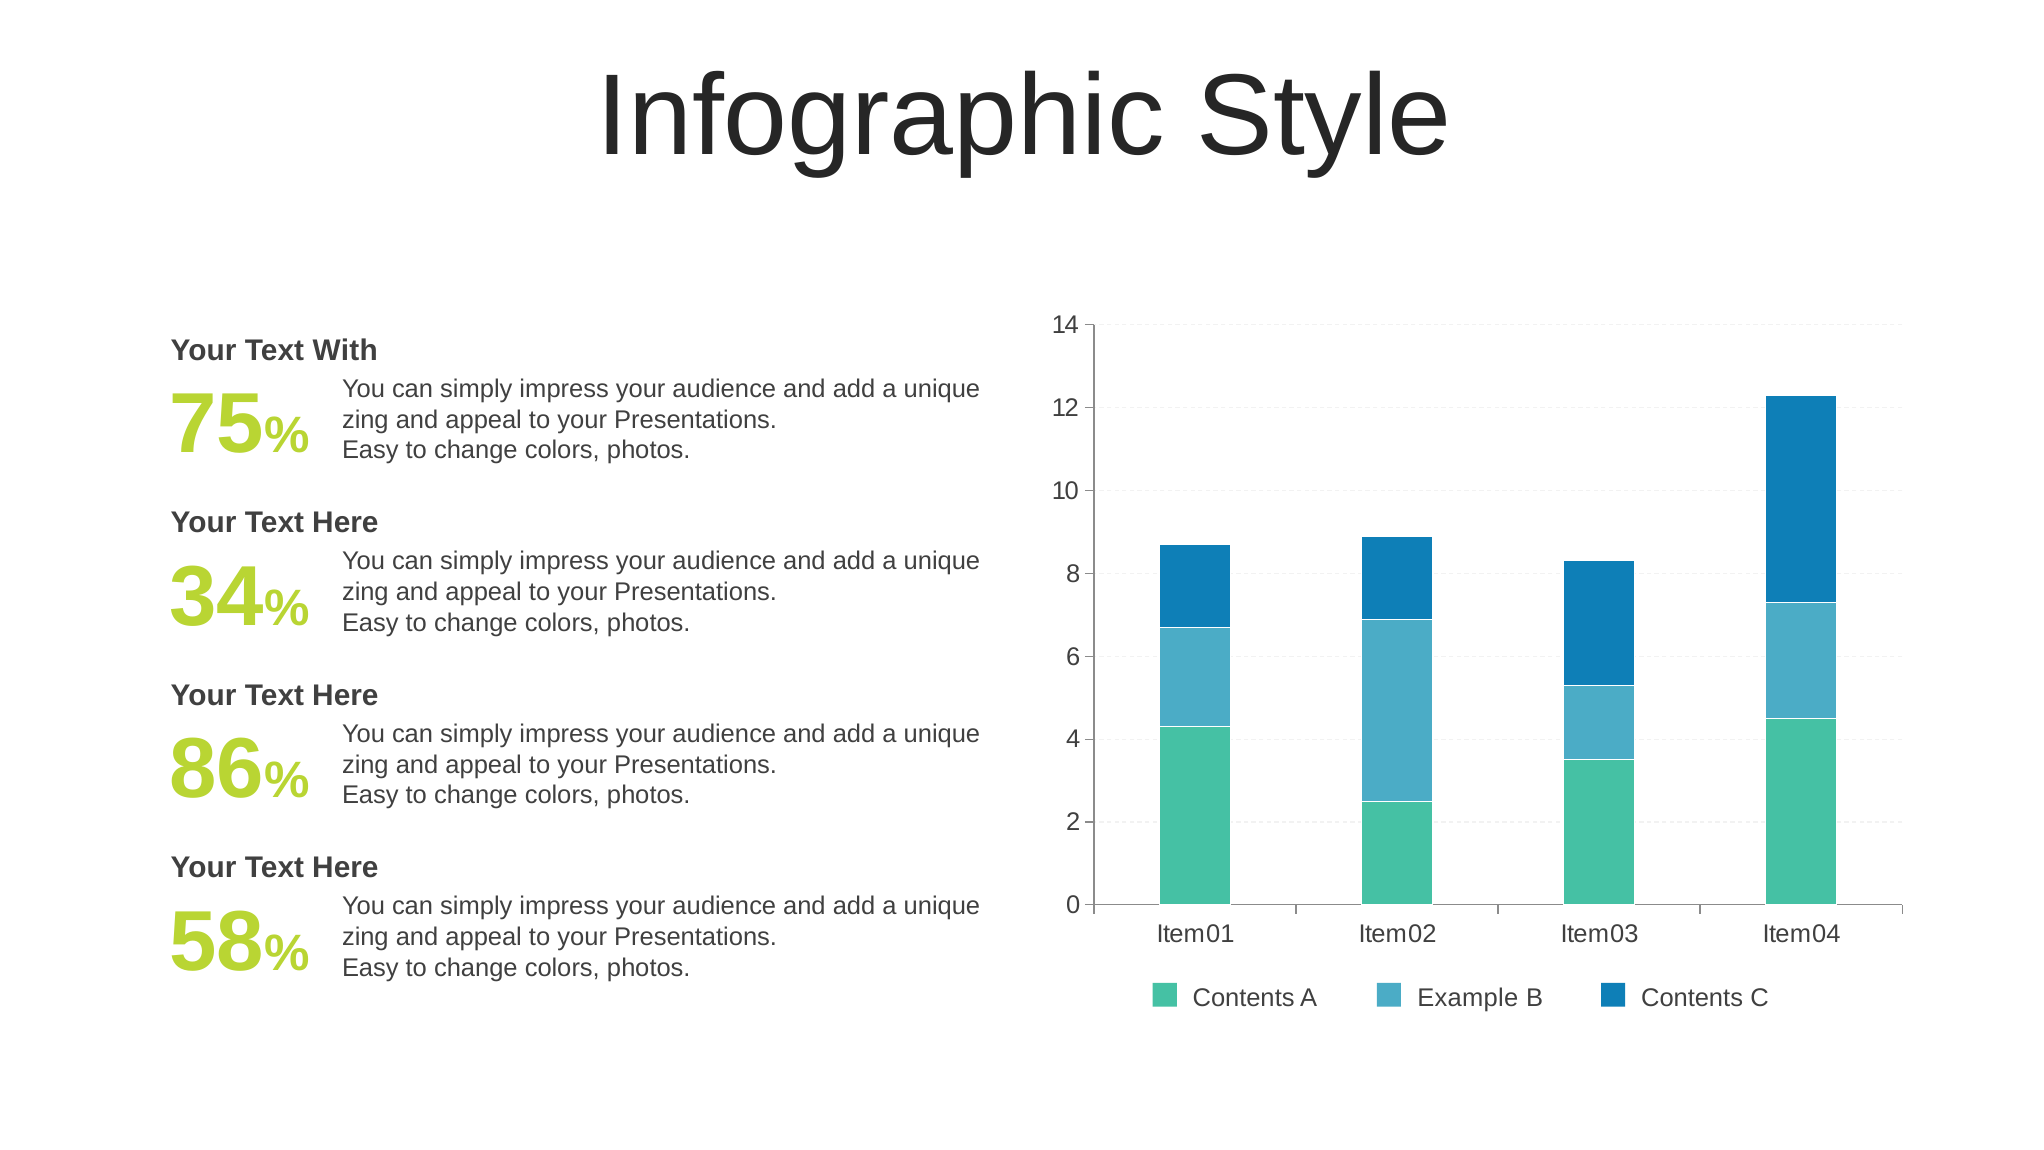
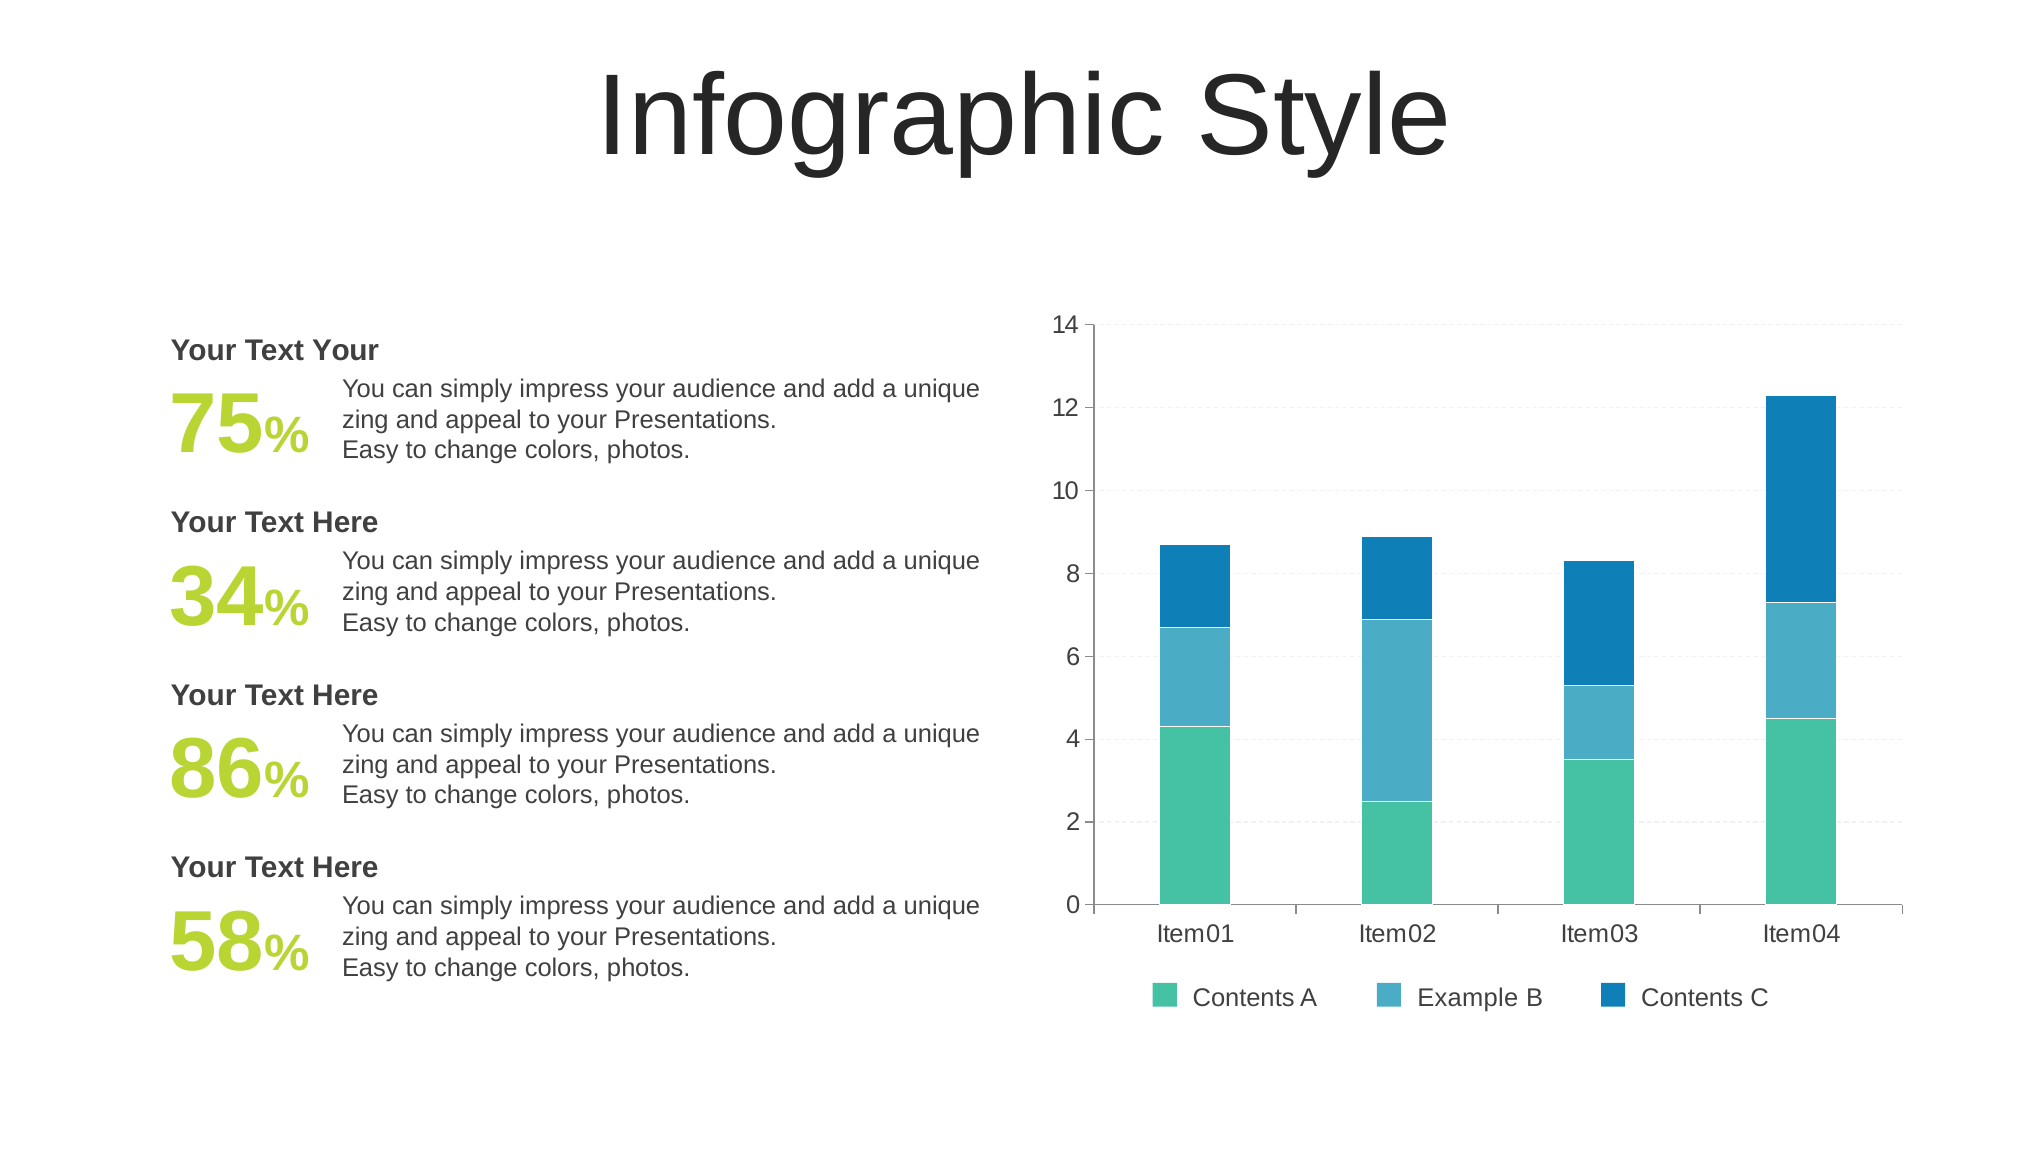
Text With: With -> Your (345, 350)
